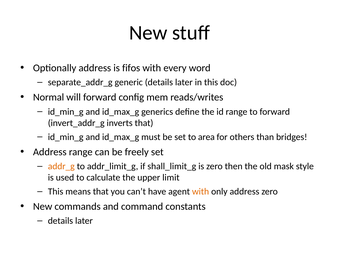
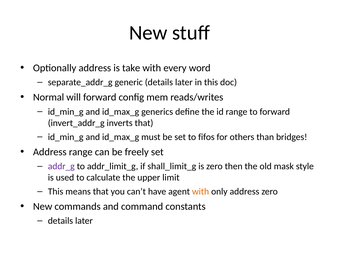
fifos: fifos -> take (131, 68)
area: area -> fifos (206, 137)
addr_g colour: orange -> purple (61, 166)
